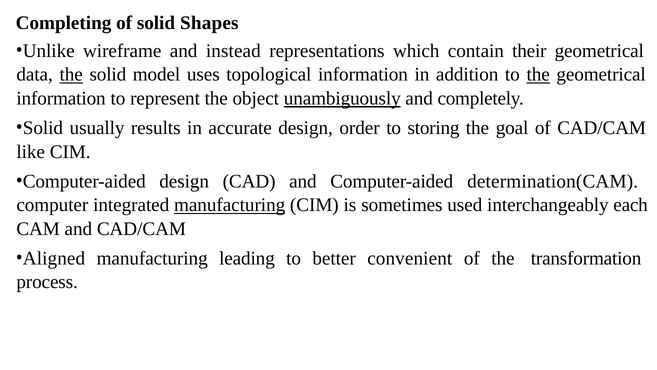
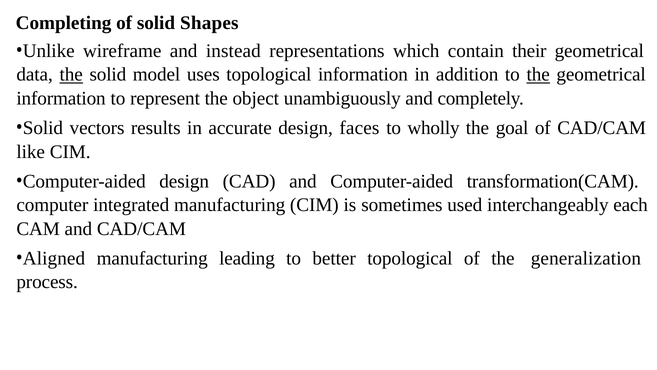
unambiguously underline: present -> none (342, 98)
usually: usually -> vectors (97, 128)
order: order -> faces (359, 128)
storing: storing -> wholly (434, 128)
determination(CAM: determination(CAM -> transformation(CAM (553, 181)
manufacturing underline: present -> none (230, 205)
better convenient: convenient -> topological (410, 258)
transformation: transformation -> generalization (586, 258)
